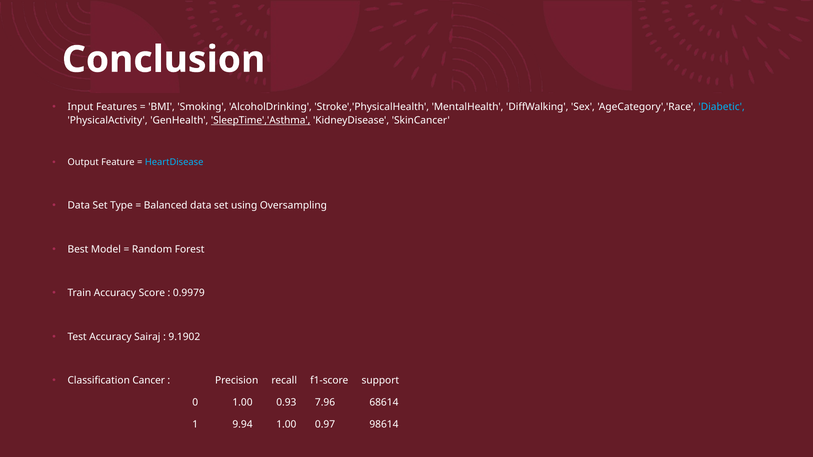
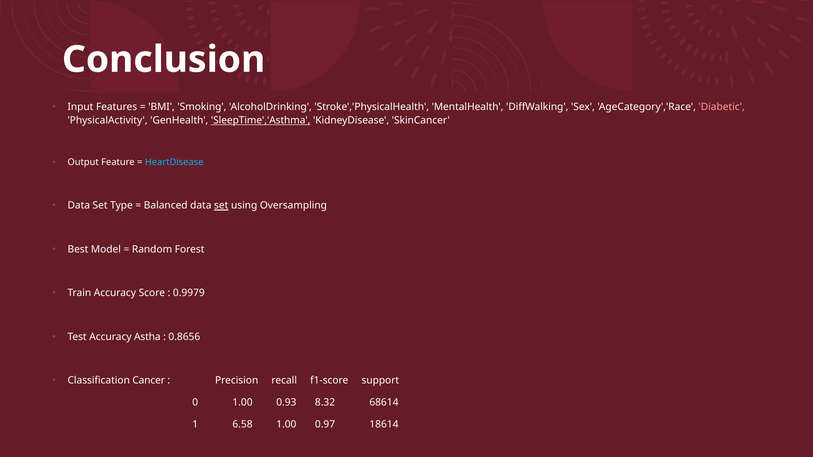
Diabetic colour: light blue -> pink (722, 107)
set underline: none -> present (221, 206)
Sairaj: Sairaj -> Astha (147, 337)
9.1902: 9.1902 -> 0.8656 (184, 337)
7.96: 7.96 -> 8.32 (325, 403)
9.94: 9.94 -> 6.58 (243, 424)
98614: 98614 -> 18614 (384, 424)
